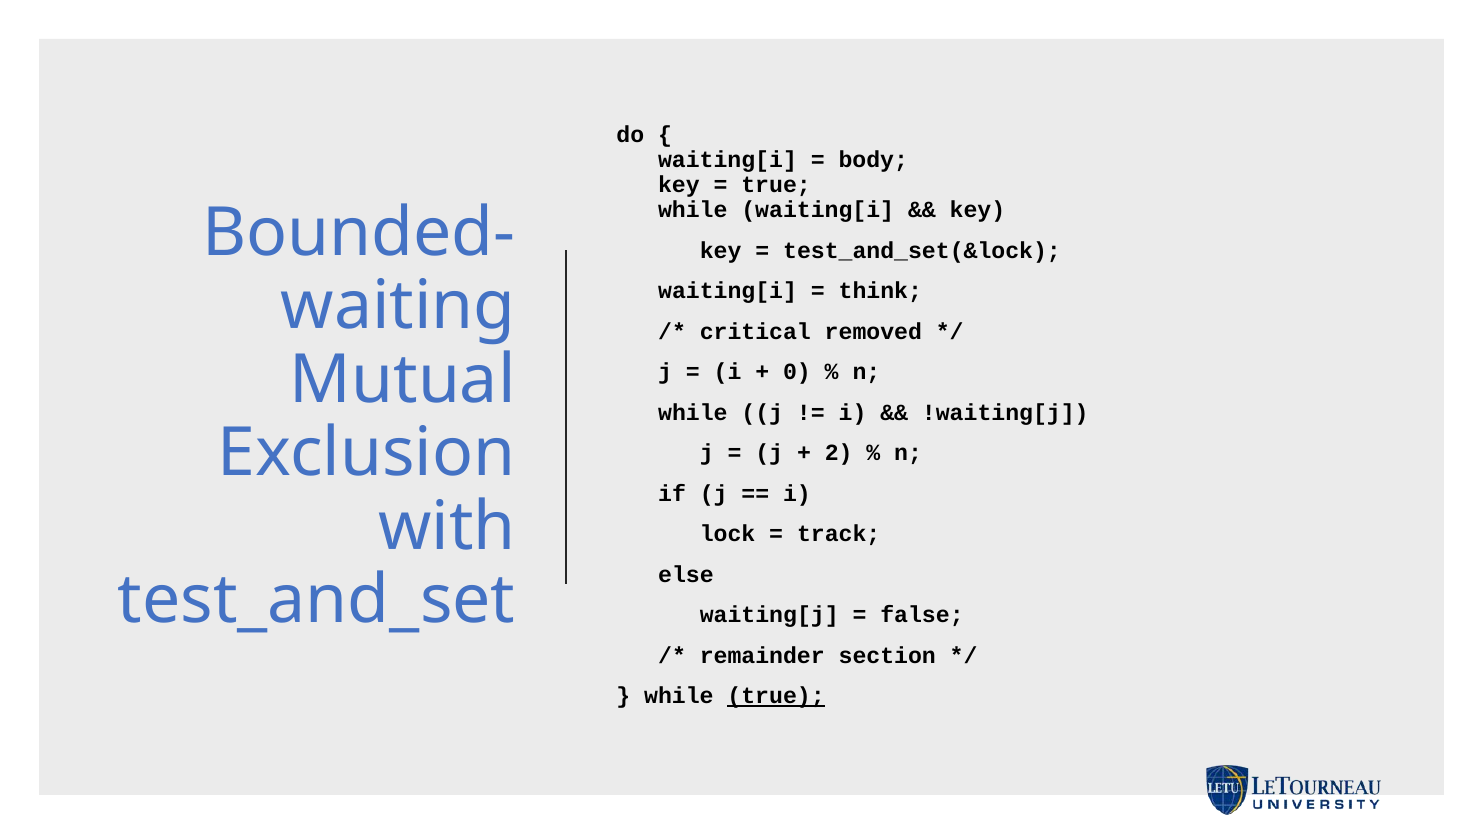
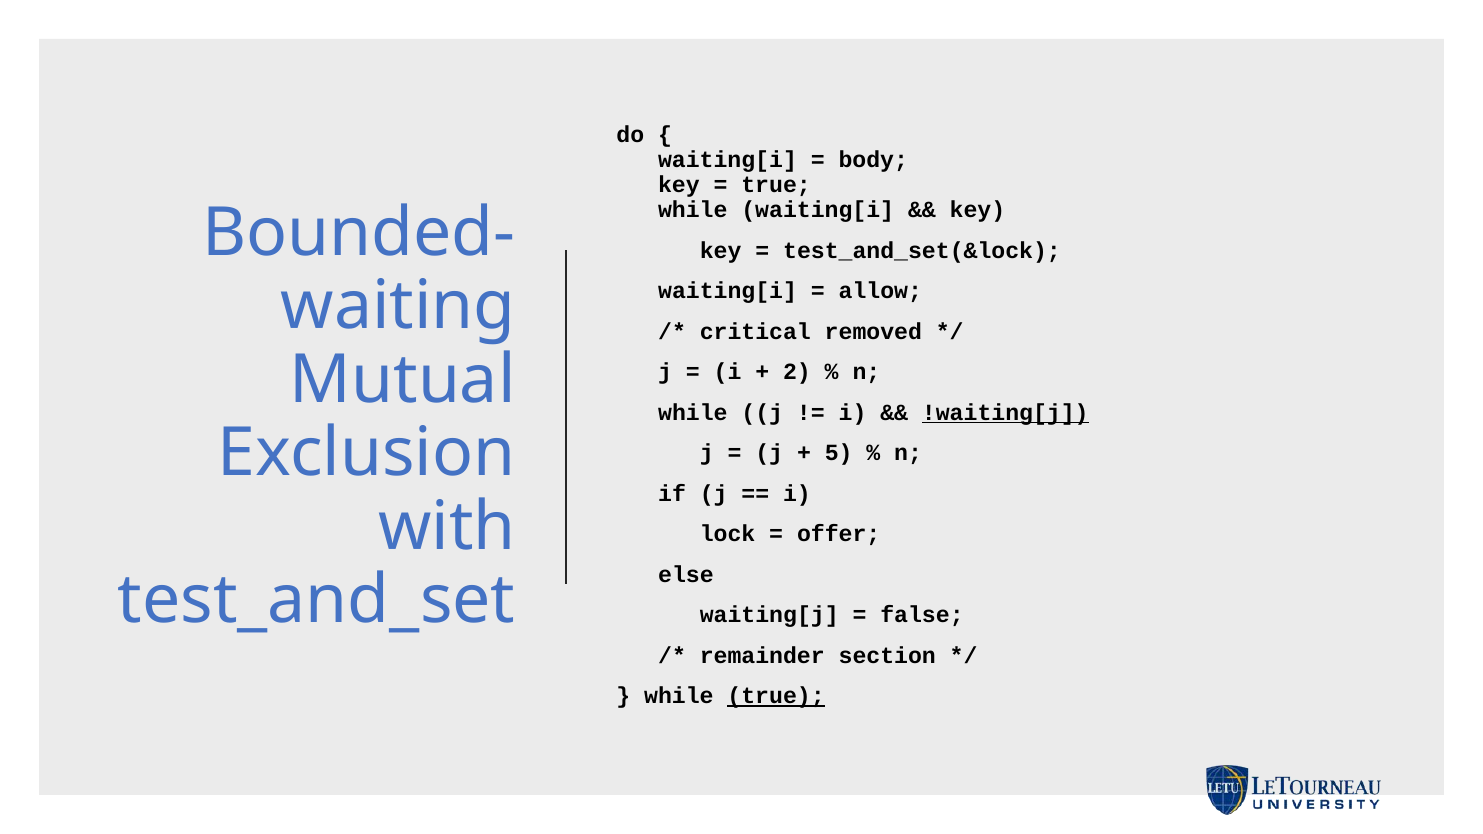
think: think -> allow (880, 291)
0: 0 -> 2 (797, 372)
!waiting[j underline: none -> present (1005, 413)
2: 2 -> 5 (839, 453)
track: track -> offer (839, 534)
